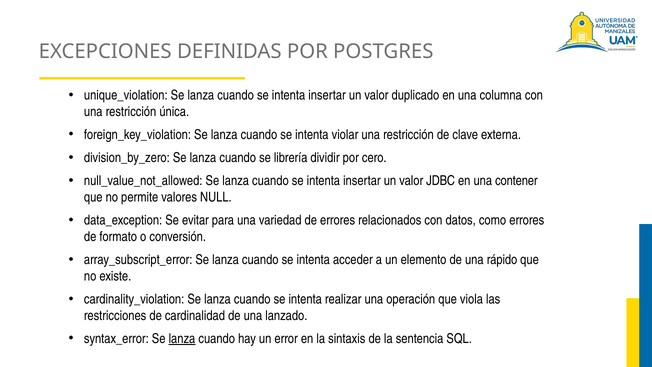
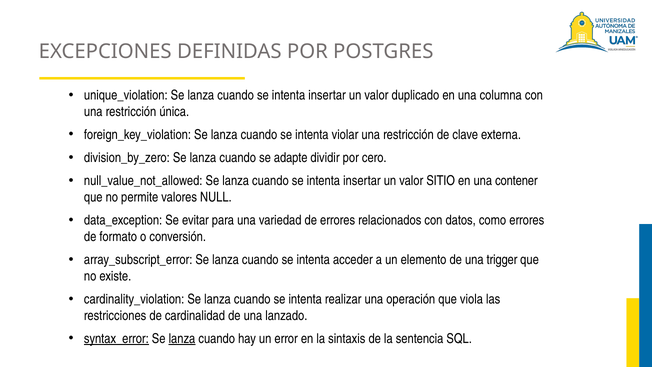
librería: librería -> adapte (291, 158)
JDBC: JDBC -> SITIO (441, 181)
rápido: rápido -> trigger (502, 260)
syntax_error underline: none -> present (116, 338)
